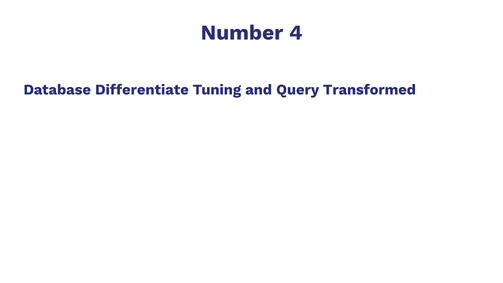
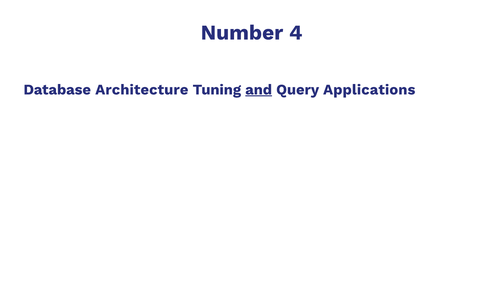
Differentiate: Differentiate -> Architecture (142, 90)
and underline: none -> present (259, 90)
Transformed: Transformed -> Applications (369, 90)
